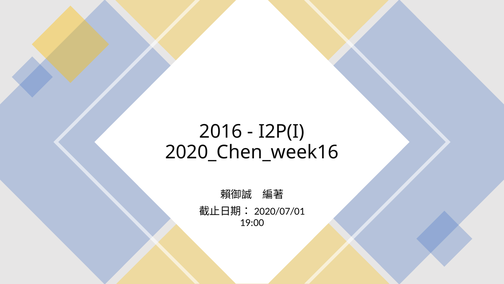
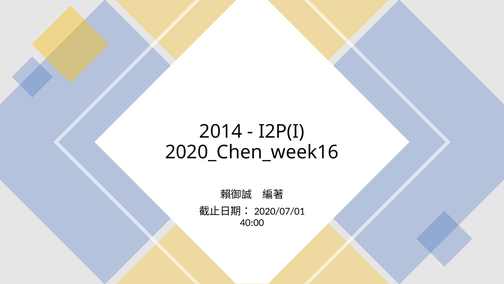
2016: 2016 -> 2014 (221, 131)
19:00: 19:00 -> 40:00 (252, 222)
